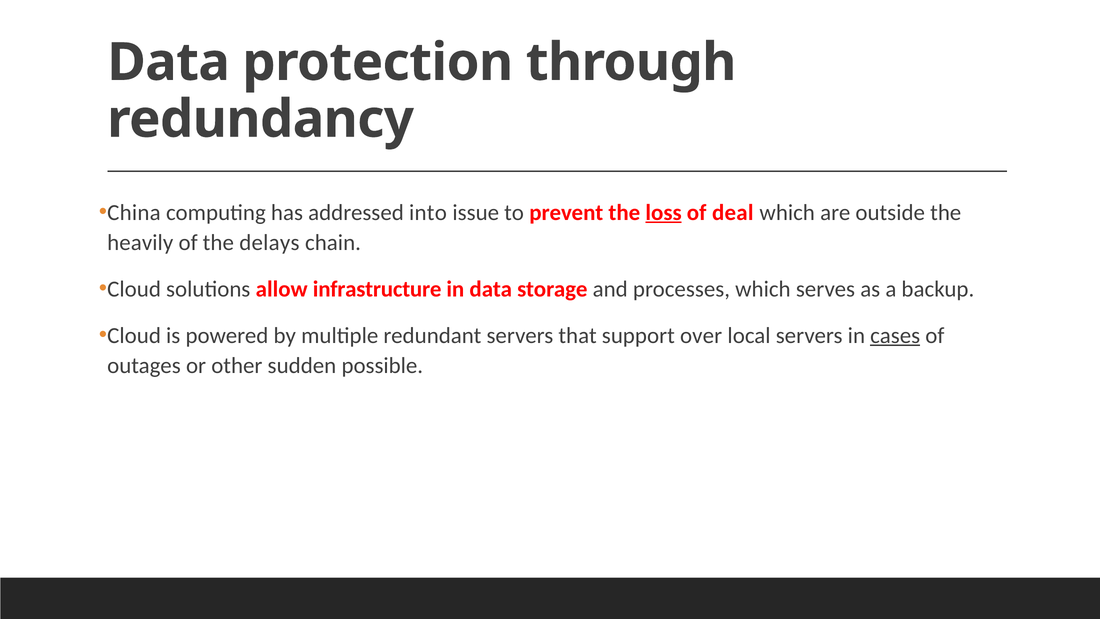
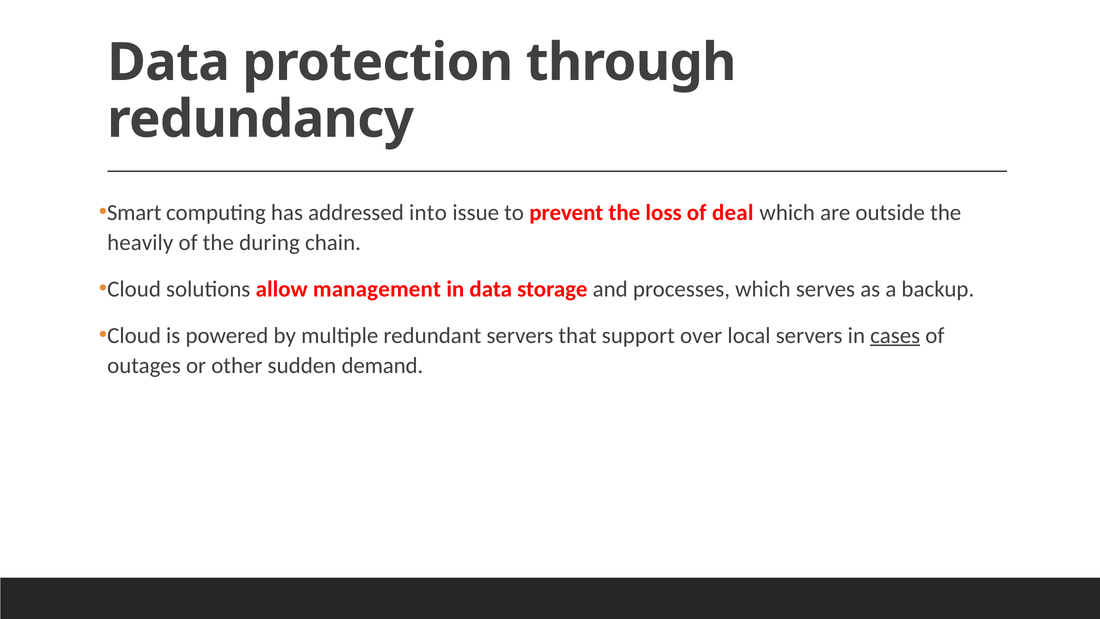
China: China -> Smart (134, 212)
loss underline: present -> none (664, 212)
delays: delays -> during (269, 243)
infrastructure: infrastructure -> management (377, 289)
possible: possible -> demand (382, 366)
